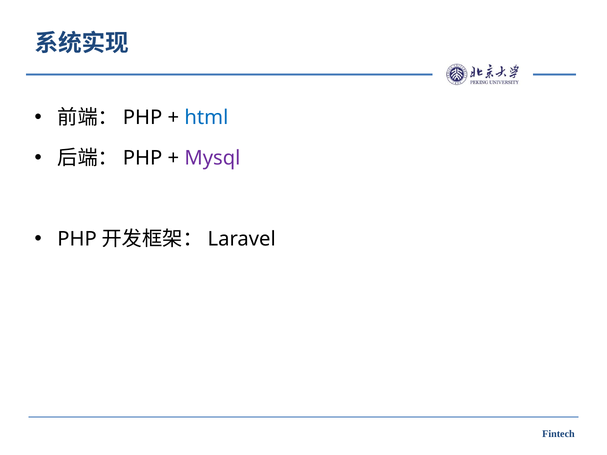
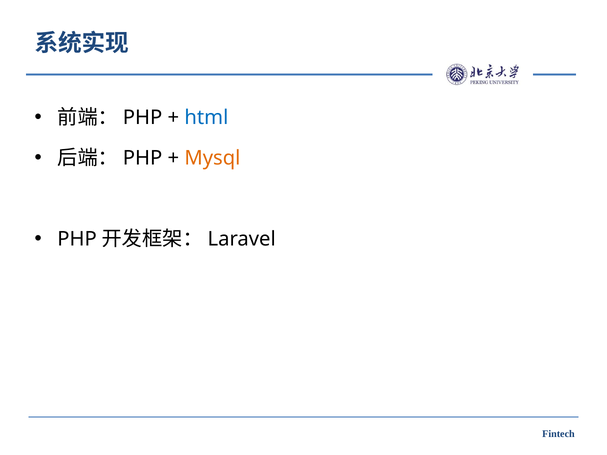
Mysql colour: purple -> orange (212, 158)
